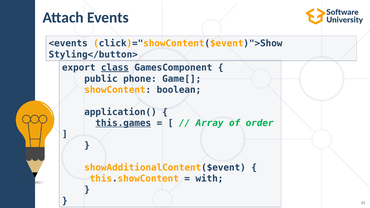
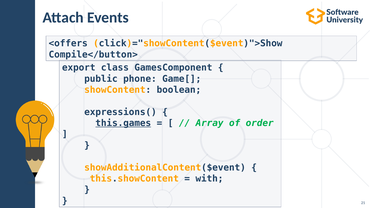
<events: <events -> <offers (68, 43)
Styling</button>: Styling</button> -> Compile</button> (93, 55)
class underline: present -> none (115, 68)
application(: application( -> expressions( (120, 112)
